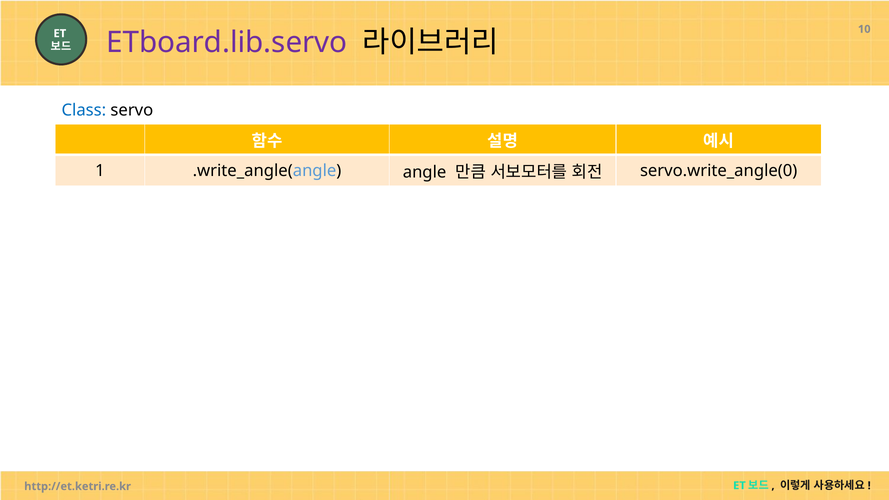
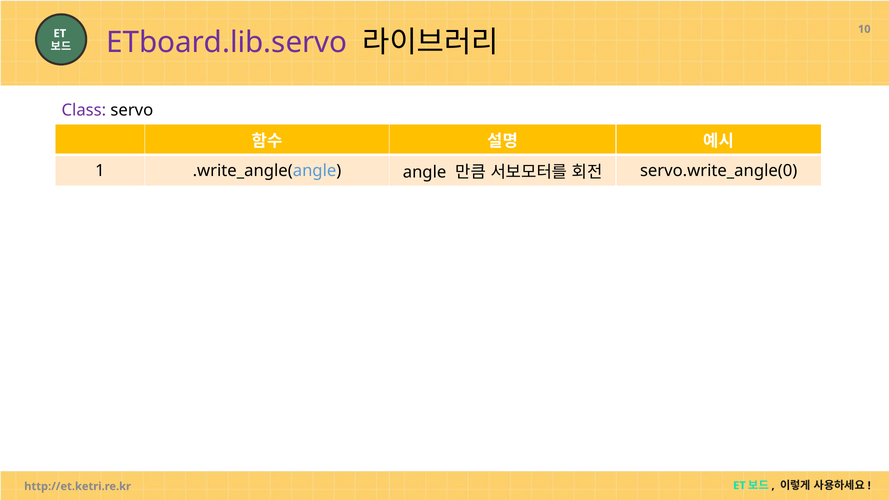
Class colour: blue -> purple (84, 110)
